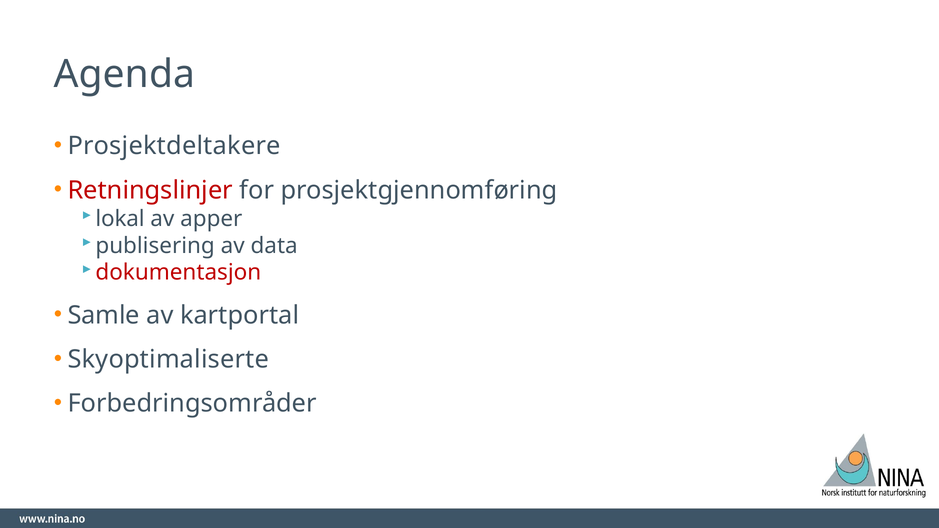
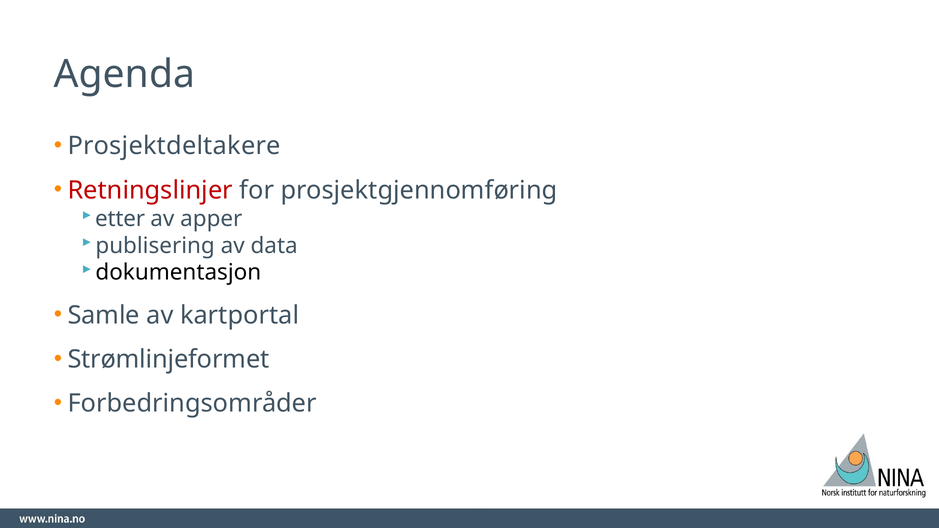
lokal: lokal -> etter (120, 219)
dokumentasjon colour: red -> black (178, 273)
Skyoptimaliserte: Skyoptimaliserte -> Strømlinjeformet (168, 360)
